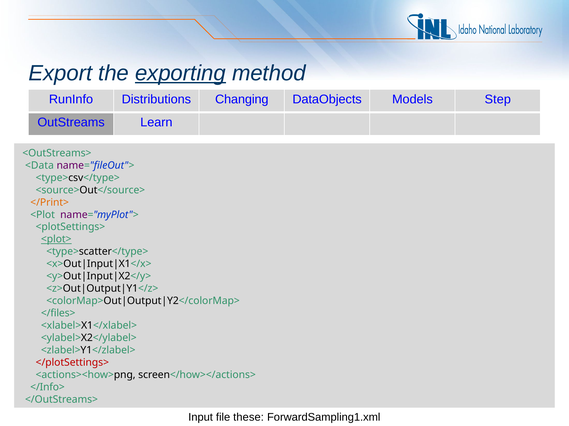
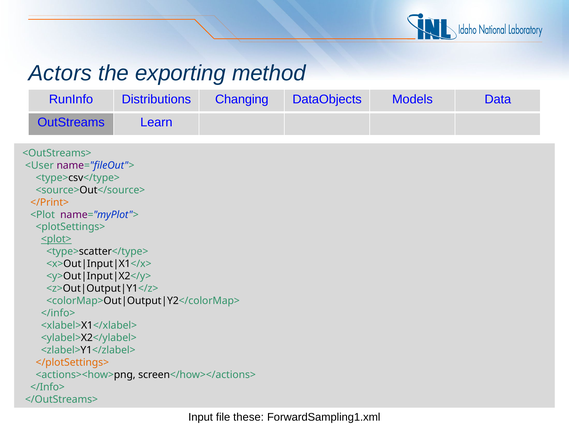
Export: Export -> Actors (60, 73)
exporting underline: present -> none (180, 73)
Step: Step -> Data (498, 99)
<Data: <Data -> <User (39, 166)
</files>: </files> -> </info> (58, 314)
</plotSettings> colour: red -> orange (72, 363)
